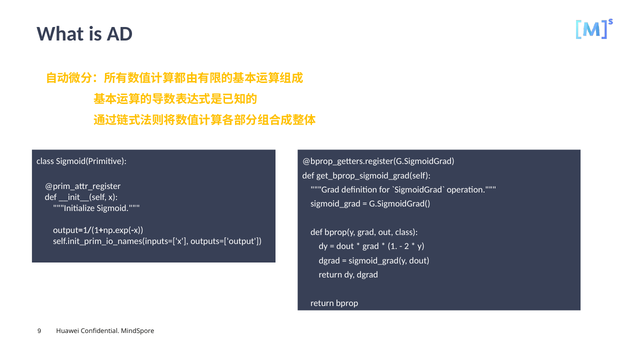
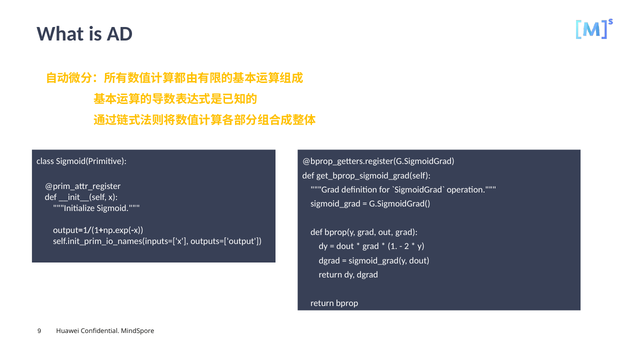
out class: class -> grad (407, 233)
